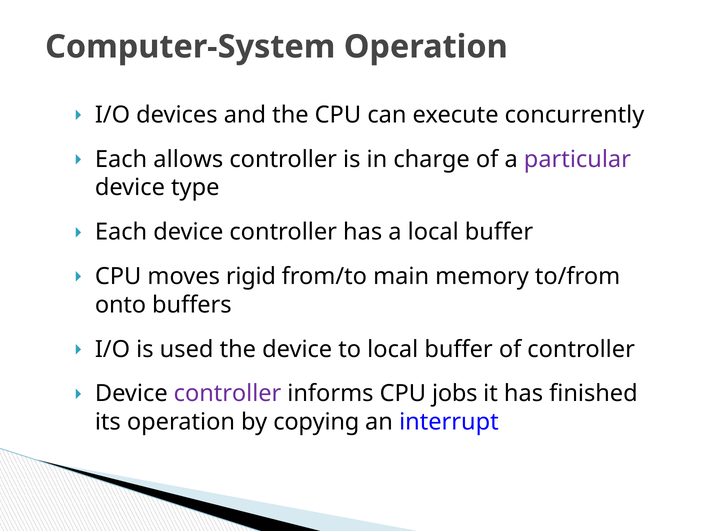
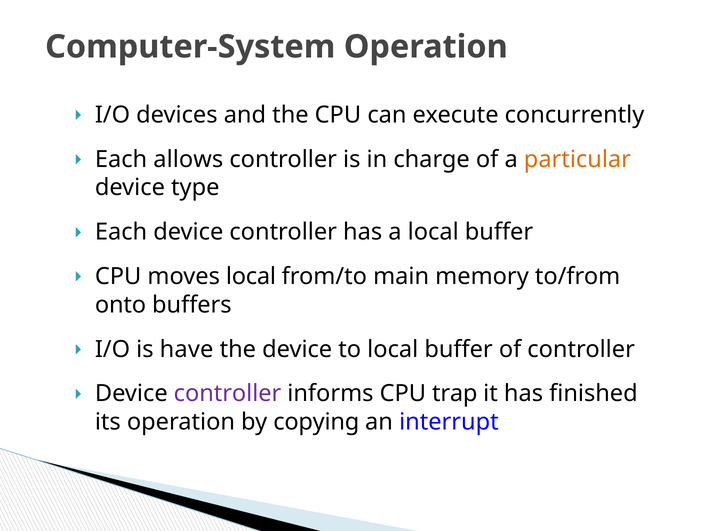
particular colour: purple -> orange (577, 159)
moves rigid: rigid -> local (251, 276)
used: used -> have (187, 349)
jobs: jobs -> trap (455, 394)
